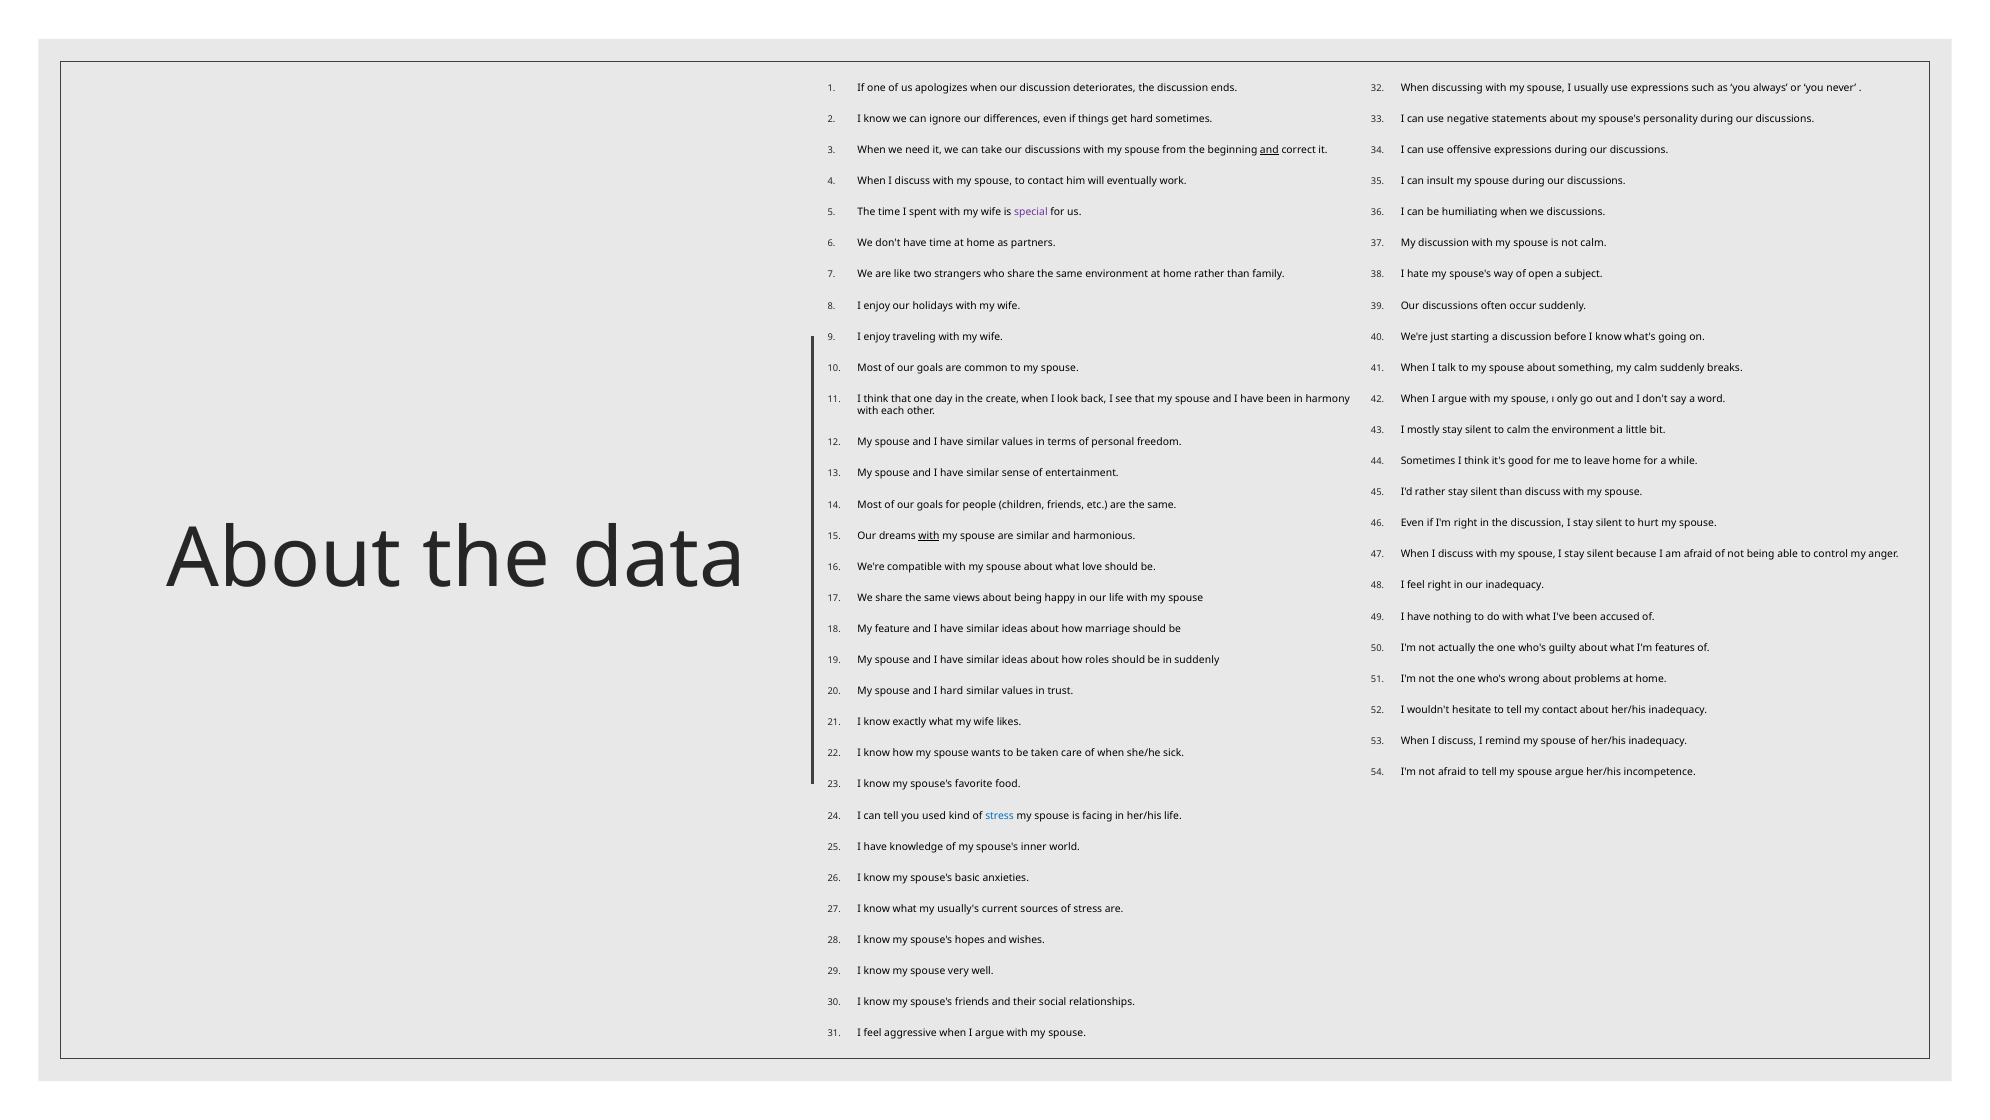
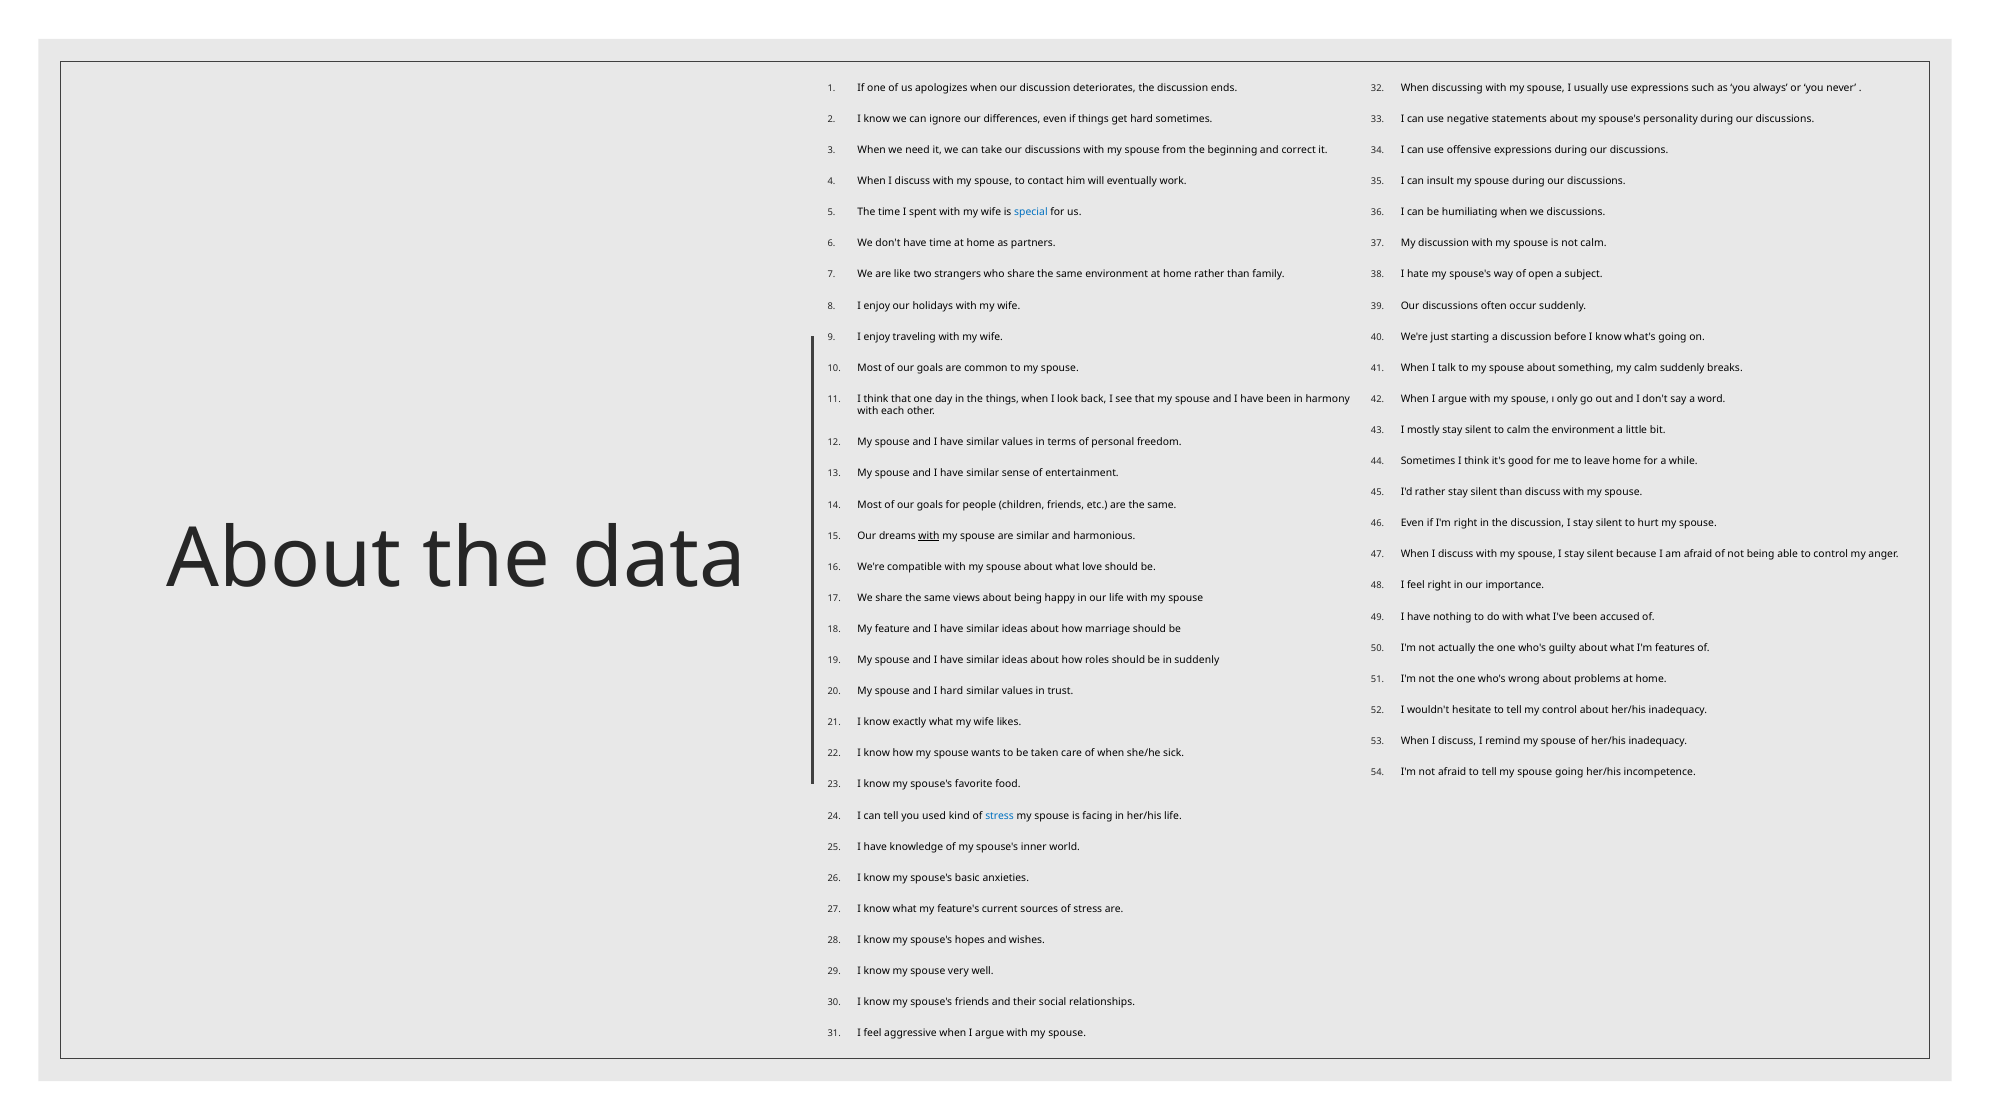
and underline: present -> none (1269, 150)
special colour: purple -> blue (1031, 212)
the create: create -> things (1002, 399)
our inadequacy: inadequacy -> importance (1515, 585)
my contact: contact -> control (1560, 710)
spouse argue: argue -> going (1569, 772)
usually's: usually's -> feature's (958, 908)
